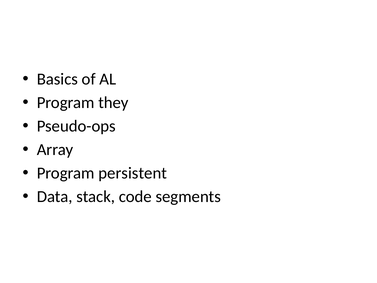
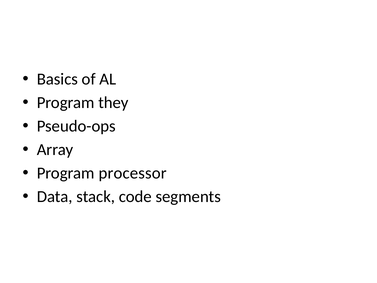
persistent: persistent -> processor (133, 173)
